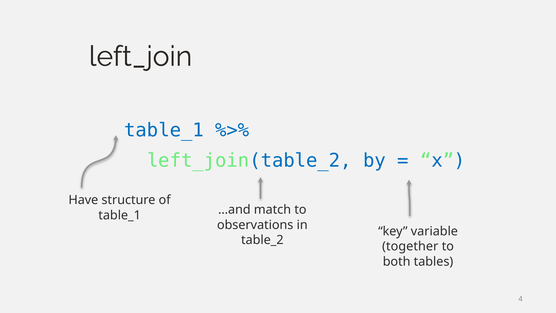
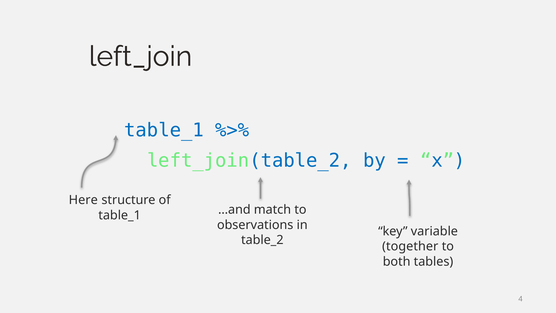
Have: Have -> Here (83, 200)
